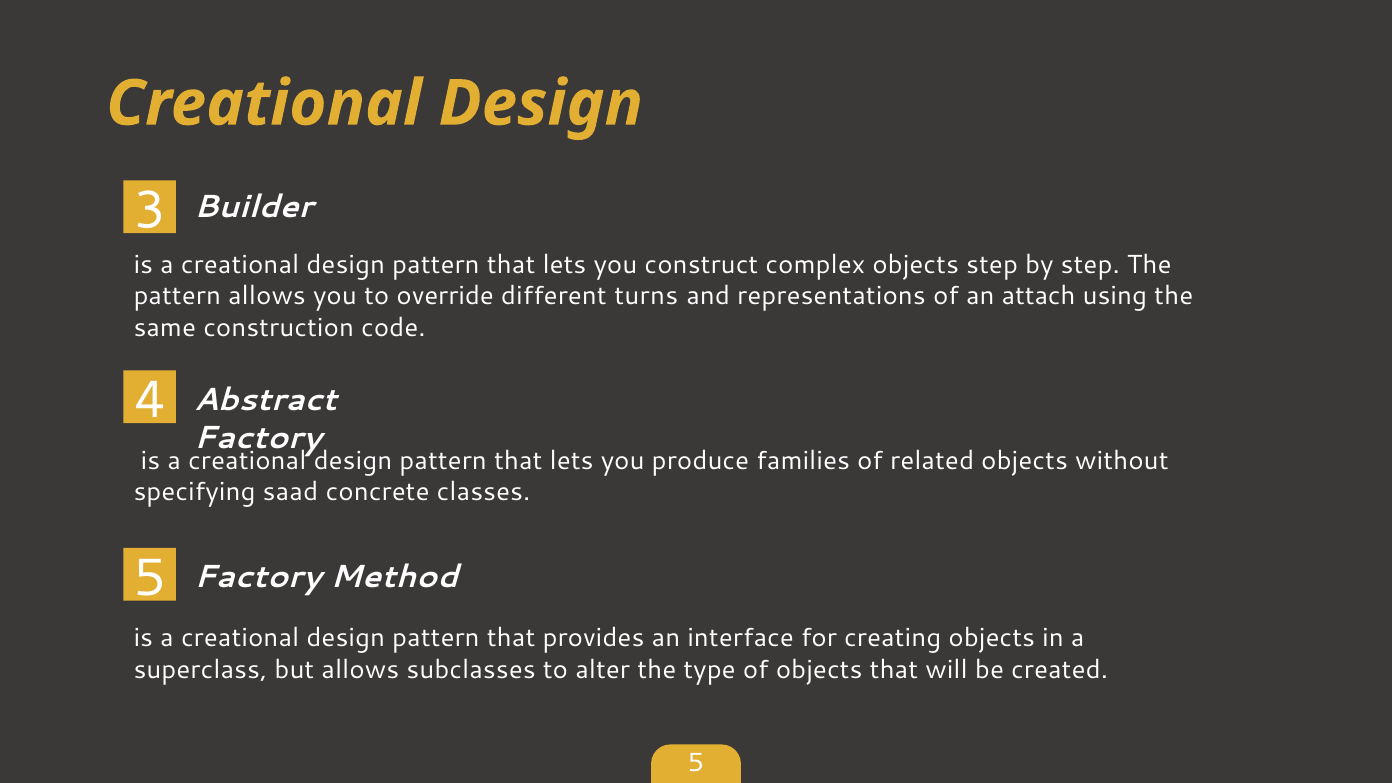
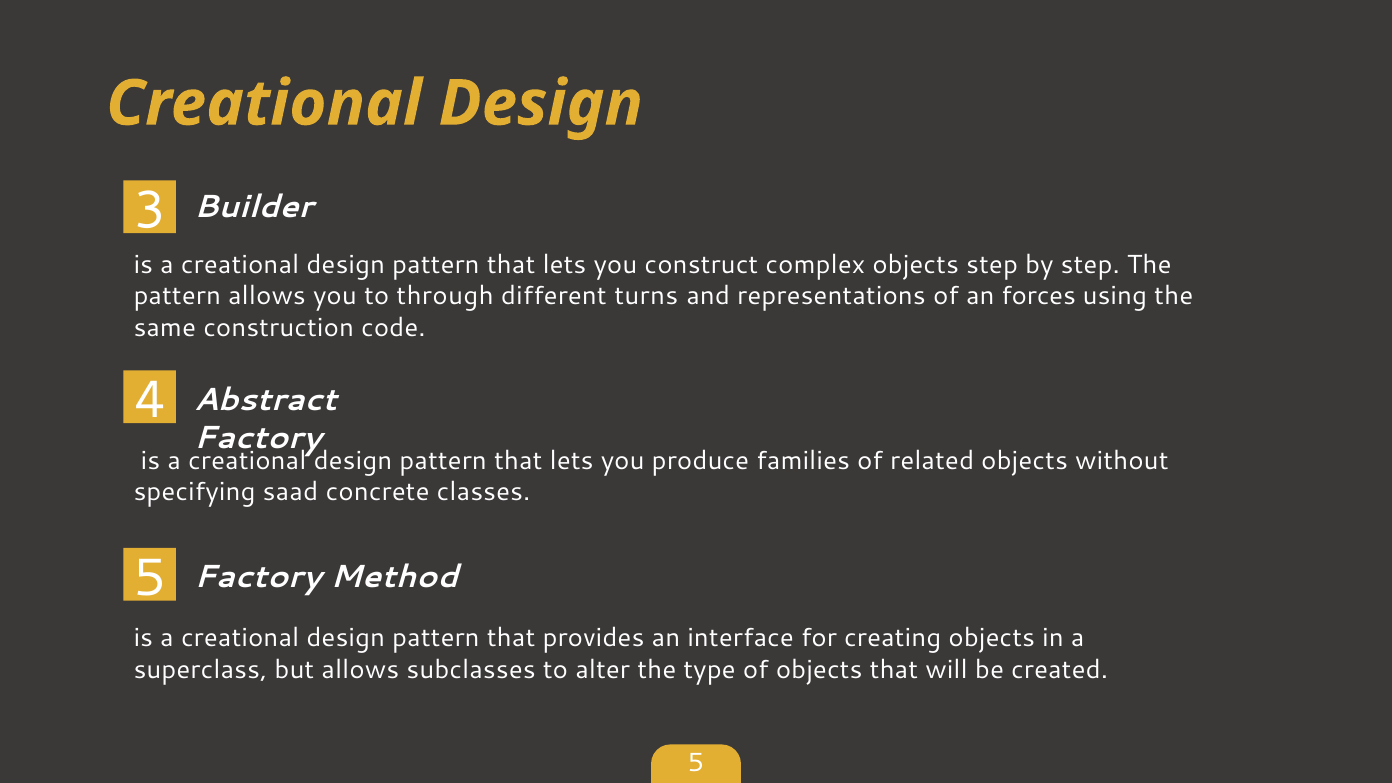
override: override -> through (445, 296)
attach: attach -> forces (1039, 296)
